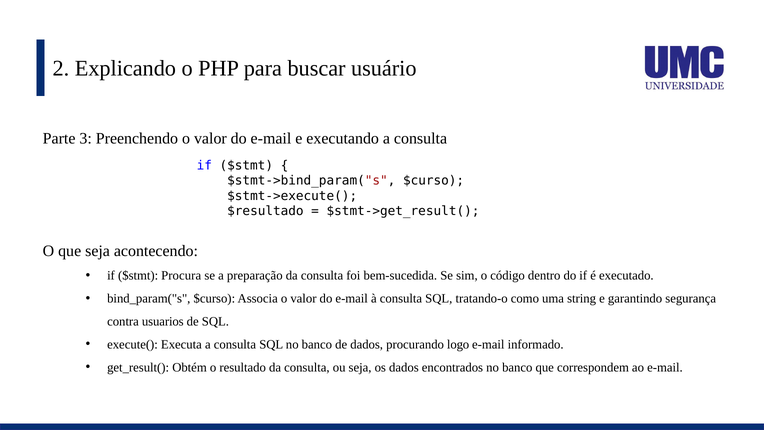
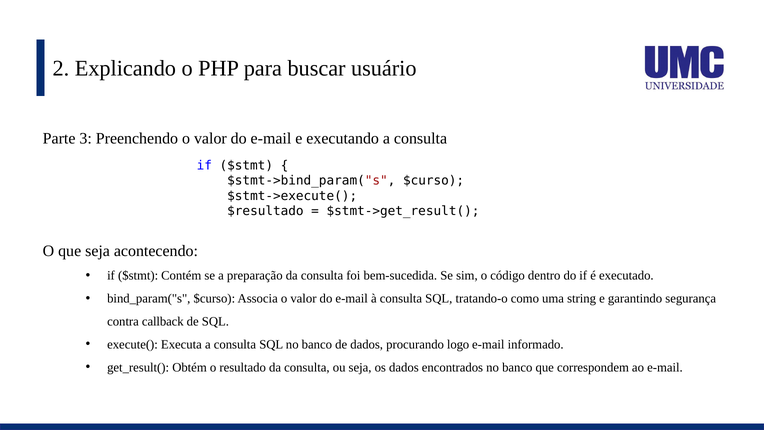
Procura: Procura -> Contém (181, 276)
usuarios: usuarios -> callback (163, 321)
